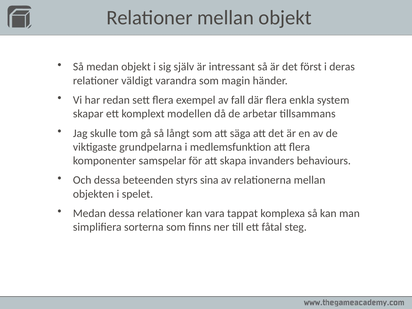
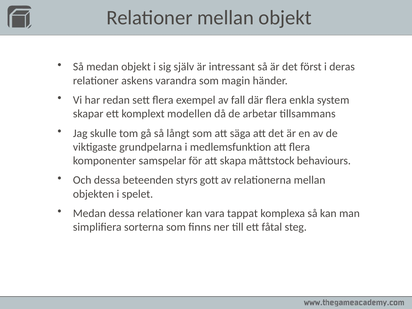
väldigt: väldigt -> askens (137, 81)
invanders: invanders -> måttstock (272, 161)
sina: sina -> gott (209, 180)
